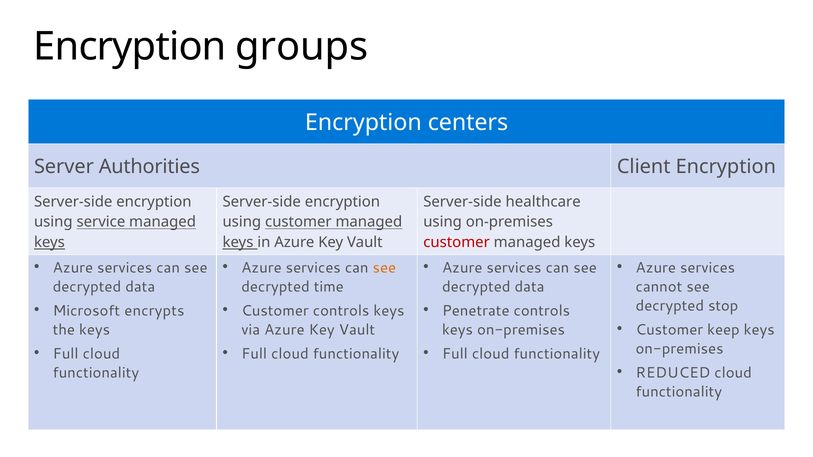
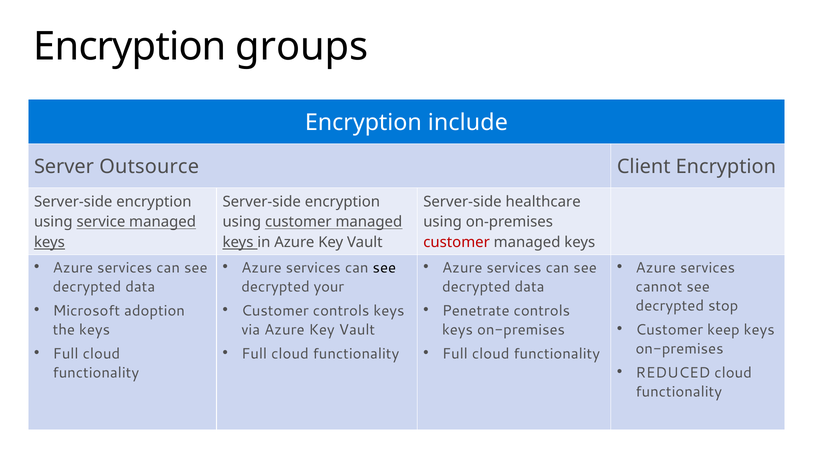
centers: centers -> include (468, 123)
Authorities: Authorities -> Outsource (149, 167)
see colour: orange -> black (384, 268)
time: time -> your (329, 287)
encrypts: encrypts -> adoption (155, 311)
